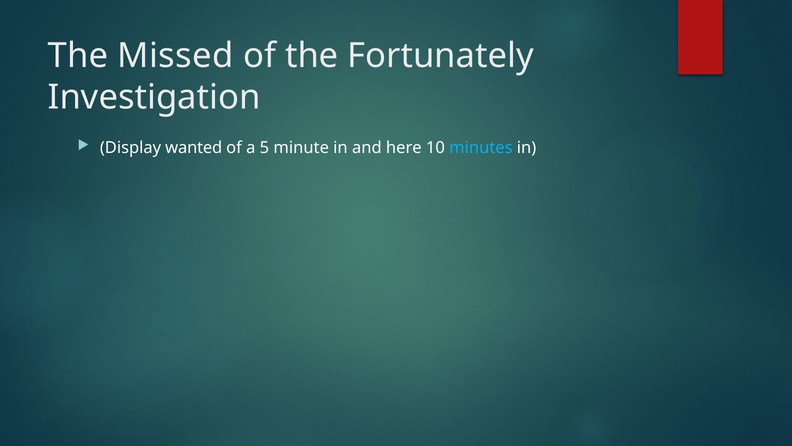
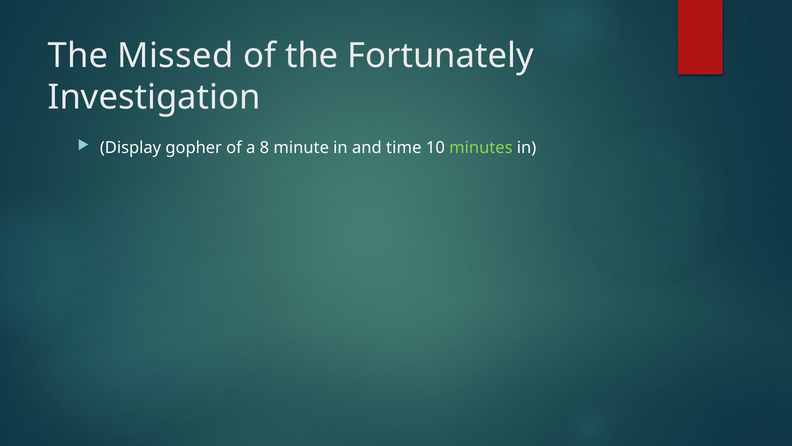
wanted: wanted -> gopher (194, 147)
5: 5 -> 8 (264, 147)
here: here -> time (404, 147)
minutes colour: light blue -> light green (481, 147)
